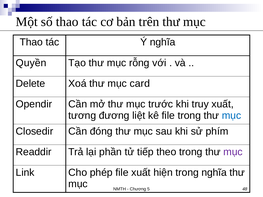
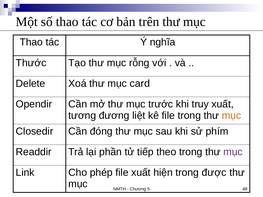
Quyền: Quyền -> Thước (31, 63)
mục colour: blue -> orange (232, 116)
trong nghĩa: nghĩa -> được (214, 173)
